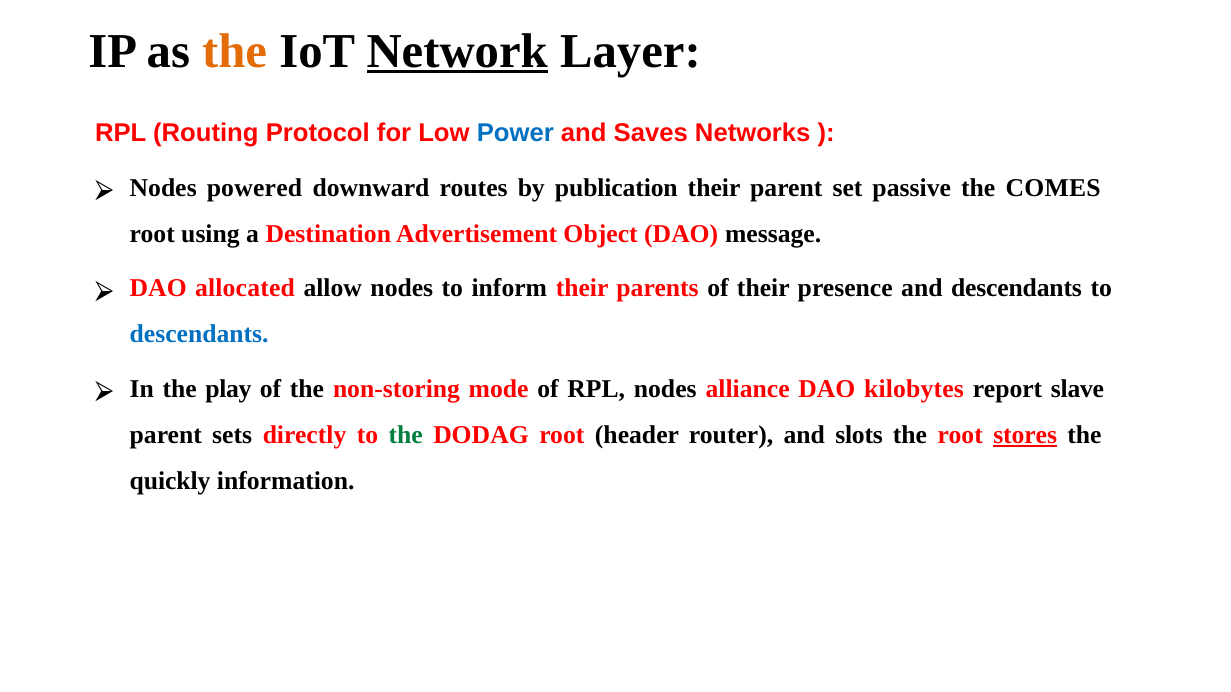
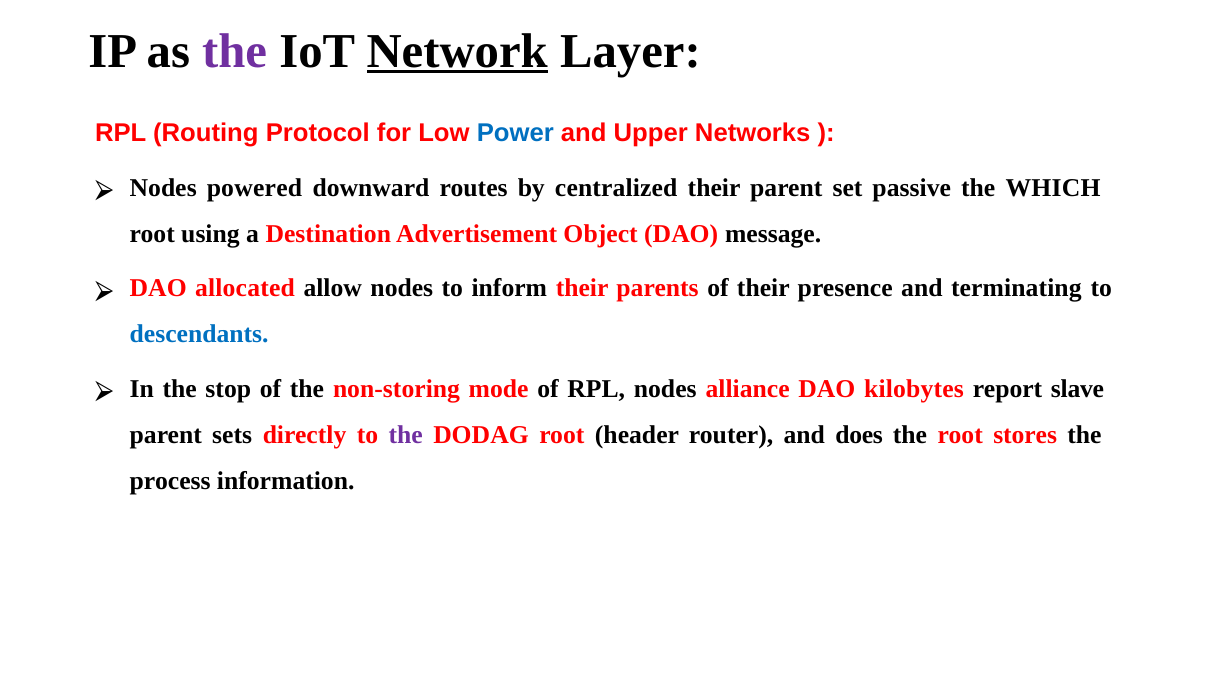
the colour: orange -> purple (235, 51)
Saves: Saves -> Upper (651, 133)
publication: publication -> centralized (616, 188)
COMES: COMES -> WHICH (1053, 188)
and descendants: descendants -> terminating (1016, 288)
play: play -> stop (228, 389)
the colour: green -> purple (406, 435)
slots: slots -> does (859, 435)
stores underline: present -> none (1025, 435)
quickly: quickly -> process (170, 482)
